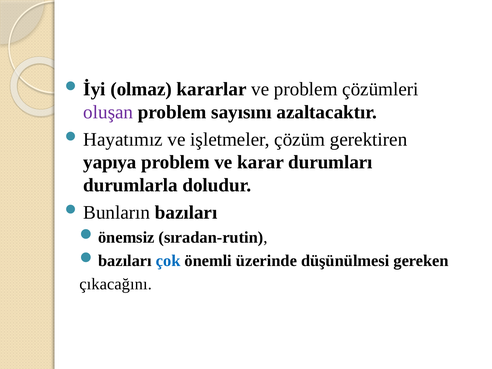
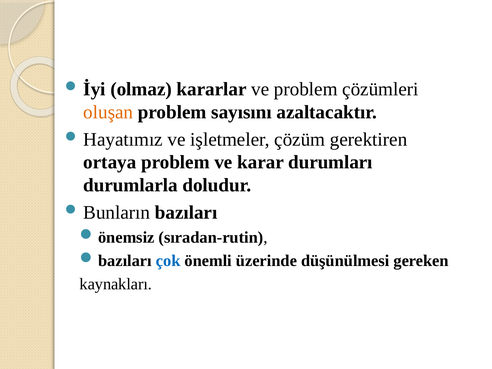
oluşan colour: purple -> orange (108, 112)
yapıya: yapıya -> ortaya (110, 162)
çıkacağını: çıkacağını -> kaynakları (116, 284)
